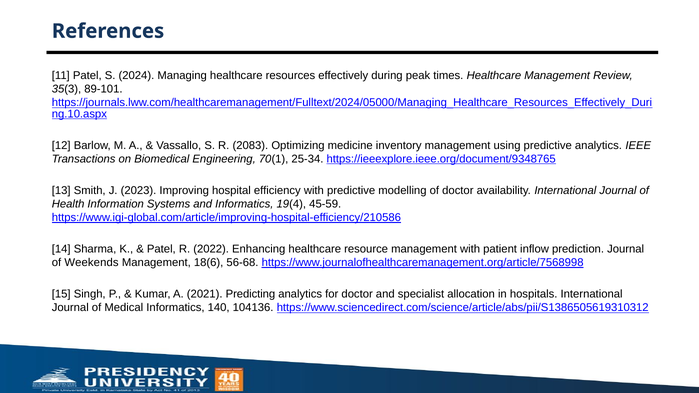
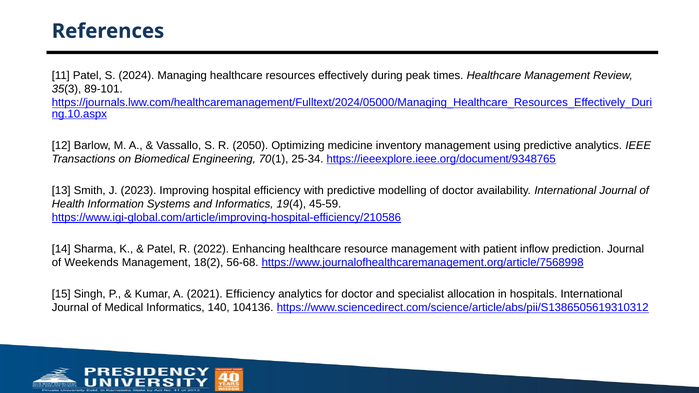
2083: 2083 -> 2050 (250, 146)
18(6: 18(6 -> 18(2 (209, 263)
2021 Predicting: Predicting -> Efficiency (250, 294)
